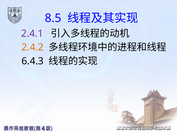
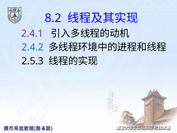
8.5: 8.5 -> 8.2 (53, 18)
2.4.2 colour: orange -> blue (33, 47)
6.4.3: 6.4.3 -> 2.5.3 (33, 61)
